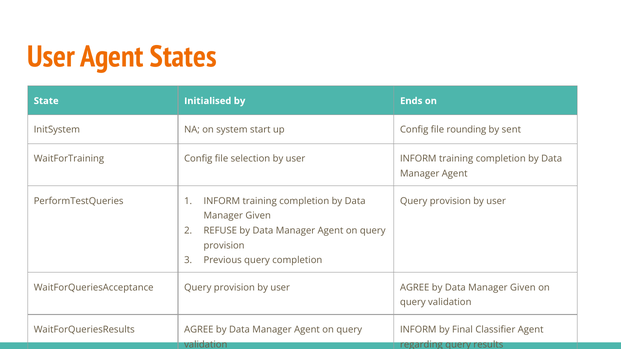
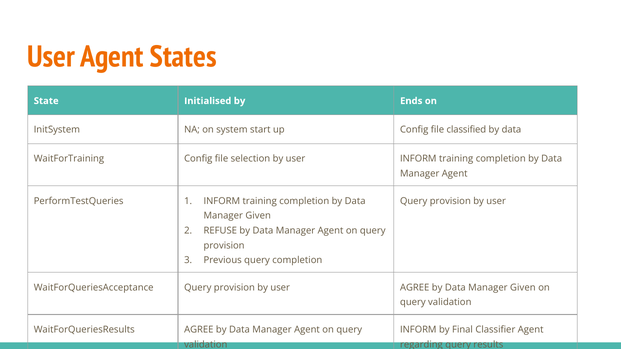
rounding: rounding -> classified (466, 130)
sent: sent -> data (511, 130)
